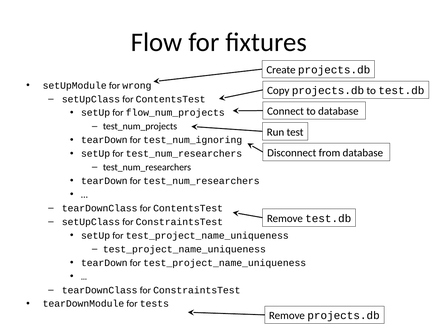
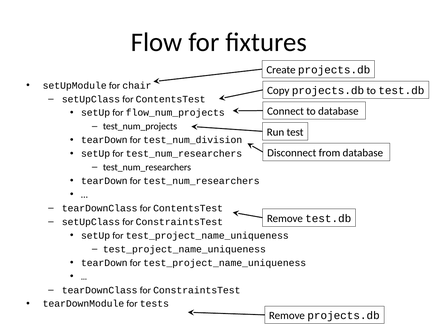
wrong: wrong -> chair (137, 85)
test_num_ignoring: test_num_ignoring -> test_num_division (193, 140)
